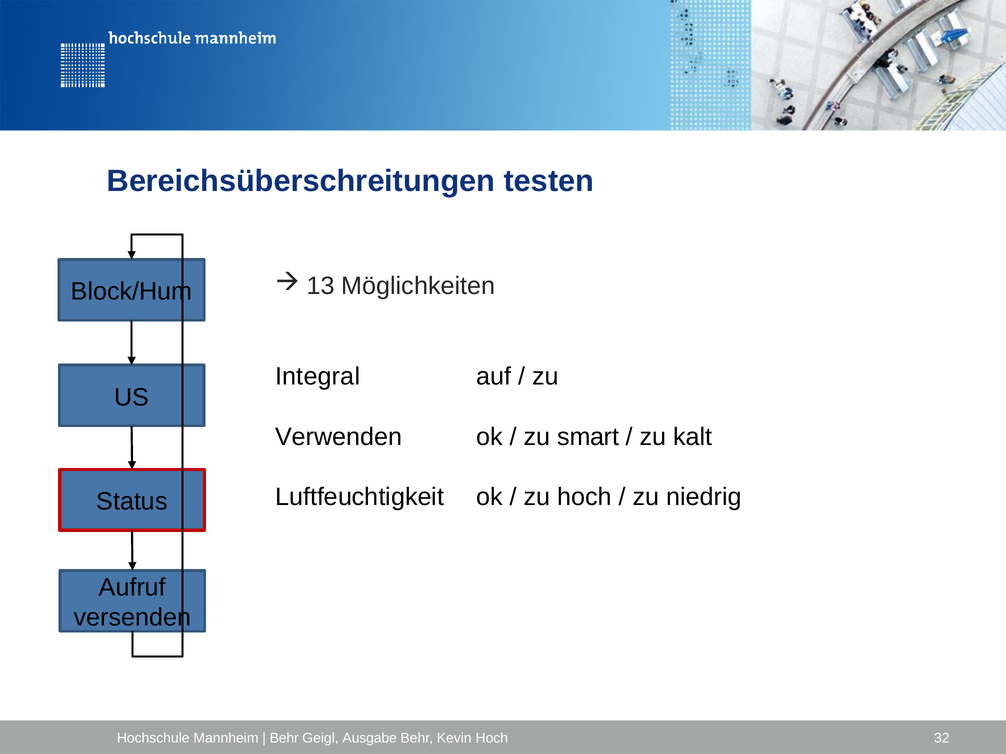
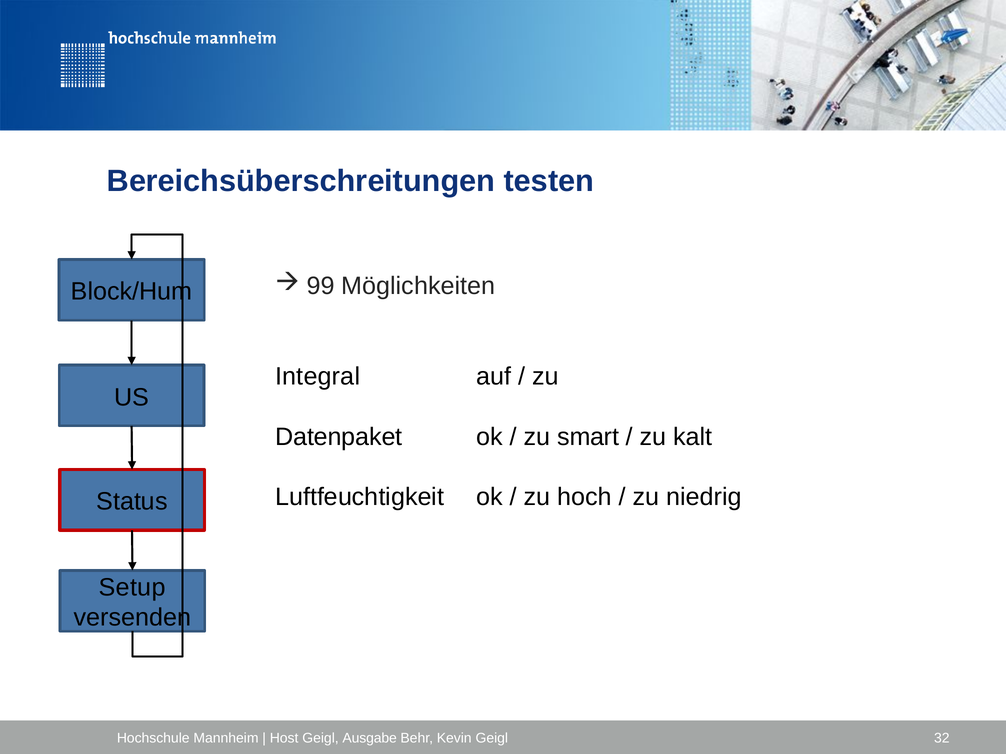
13: 13 -> 99 (321, 286)
Verwenden: Verwenden -> Datenpaket (339, 437)
Aufruf: Aufruf -> Setup (132, 588)
Behr: Behr -> Host (284, 739)
Kevin Hoch: Hoch -> Geigl (492, 739)
